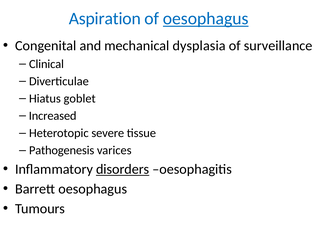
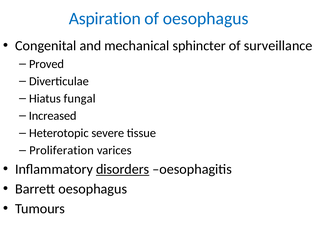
oesophagus underline: present -> none (206, 19)
dysplasia: dysplasia -> sphincter (199, 46)
Clinical: Clinical -> Proved (46, 64)
goblet: goblet -> fungal (80, 99)
Pathogenesis: Pathogenesis -> Proliferation (62, 151)
